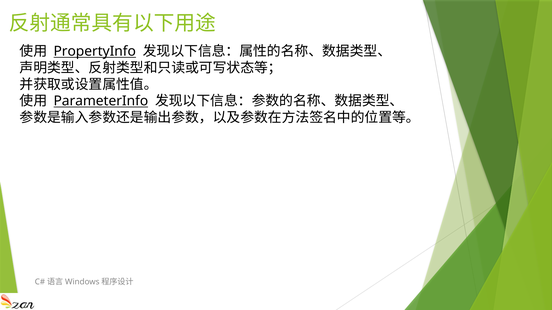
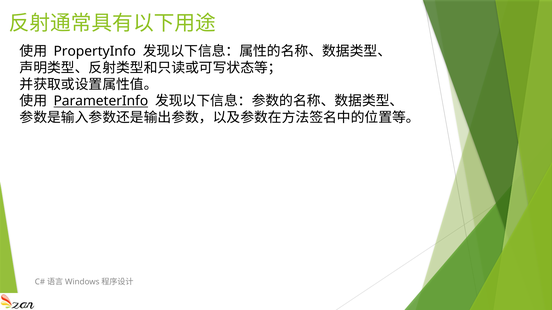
PropertyInfo underline: present -> none (95, 51)
